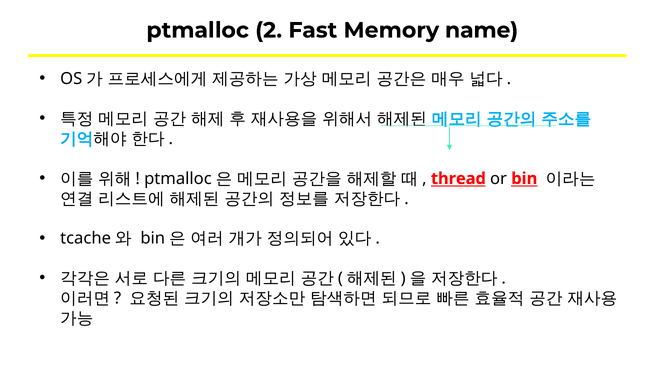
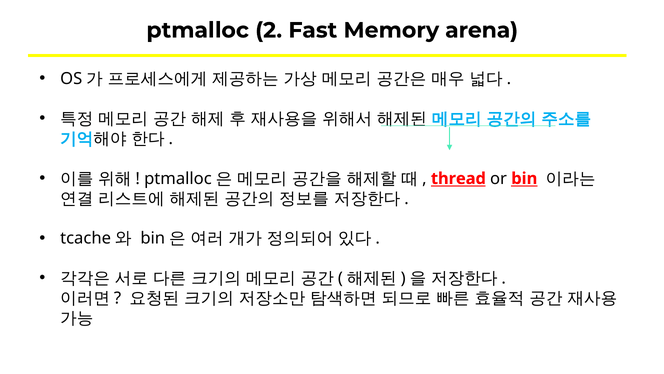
name: name -> arena (482, 30)
